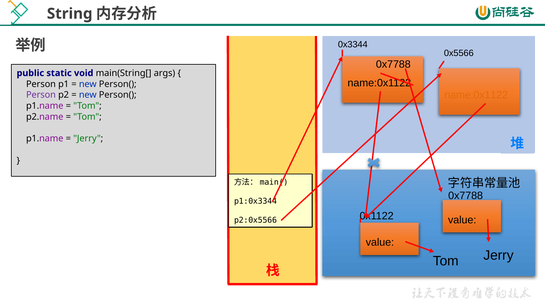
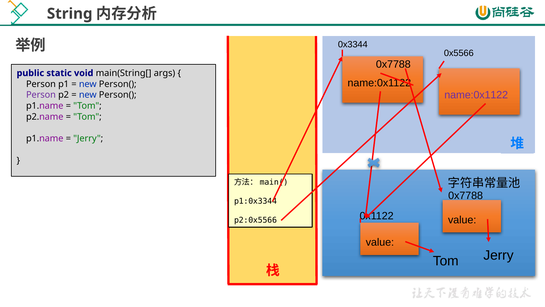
name:0x1122 colour: orange -> purple (476, 95)
